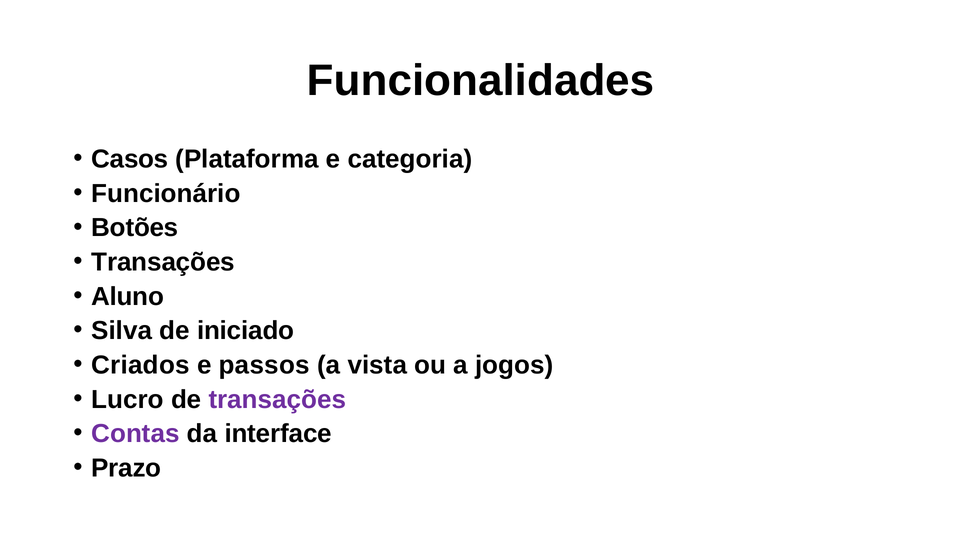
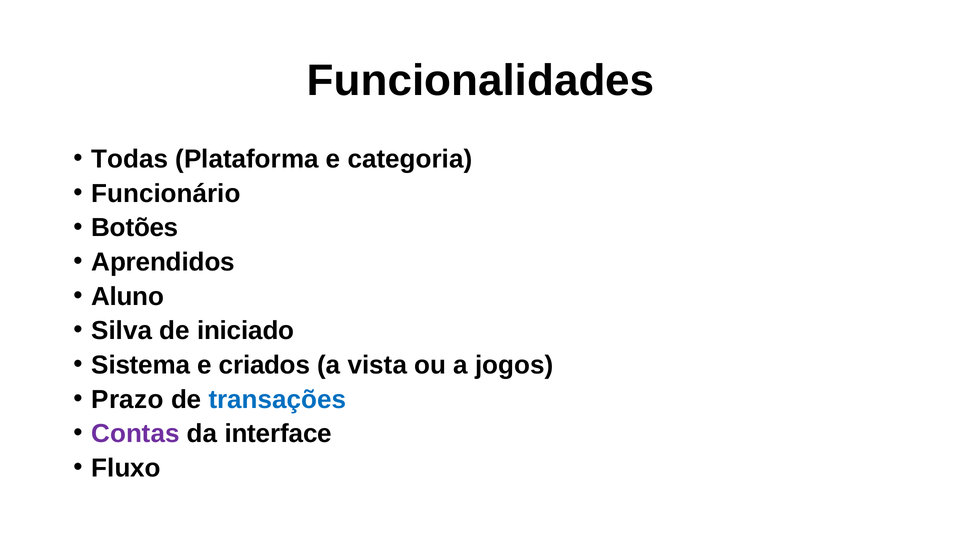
Casos: Casos -> Todas (130, 159)
Transações: Transações -> Aprendidos (163, 262)
Criados: Criados -> Sistema (141, 365)
passos: passos -> criados (264, 365)
Lucro: Lucro -> Prazo (127, 400)
transações colour: purple -> blue (277, 400)
Prazo: Prazo -> Fluxo (126, 468)
